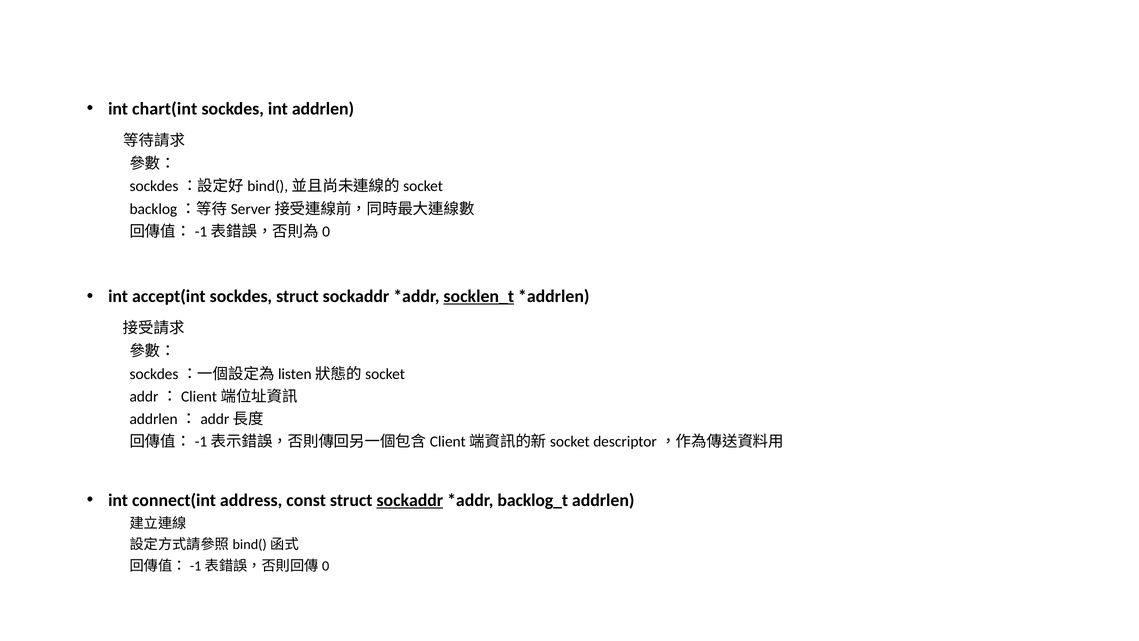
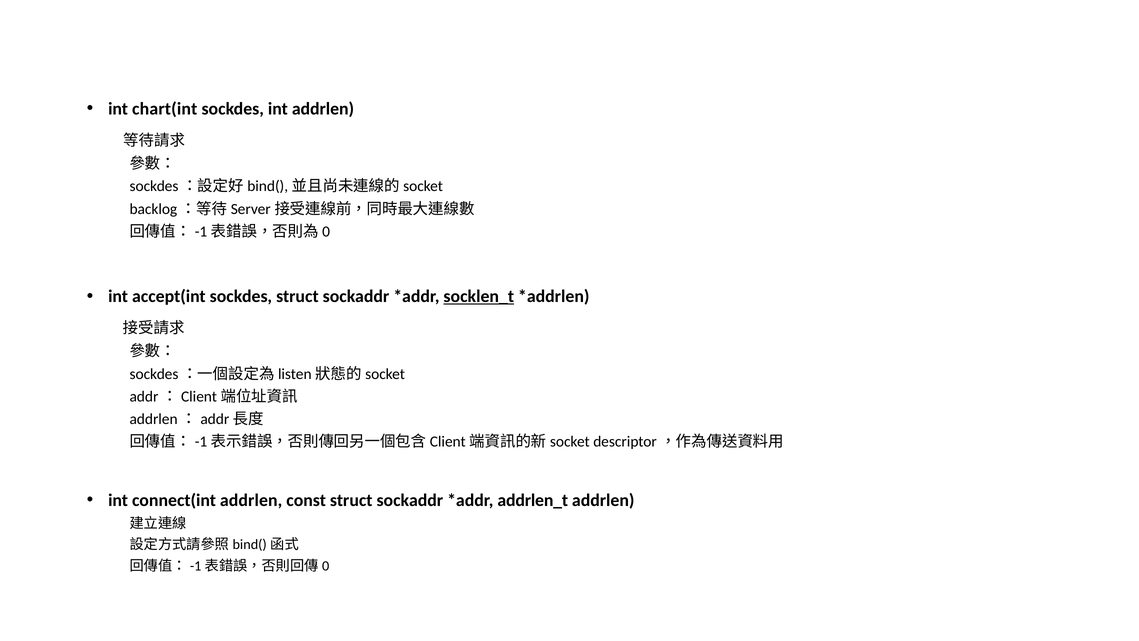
connect(int address: address -> addrlen (251, 500)
sockaddr underline: present -> none (410, 500)
backlog_t: backlog_t -> addrlen_t (533, 500)
